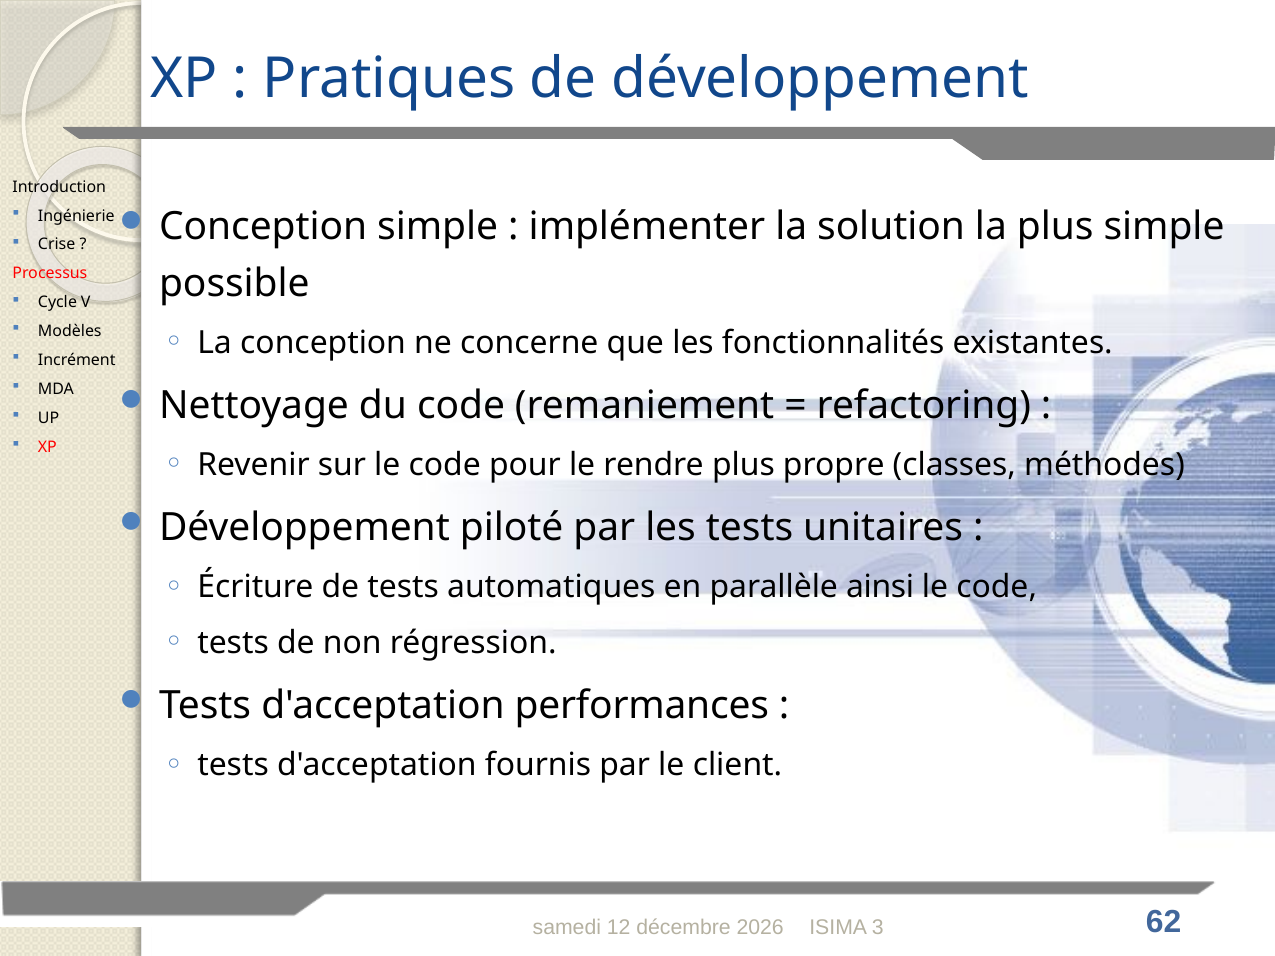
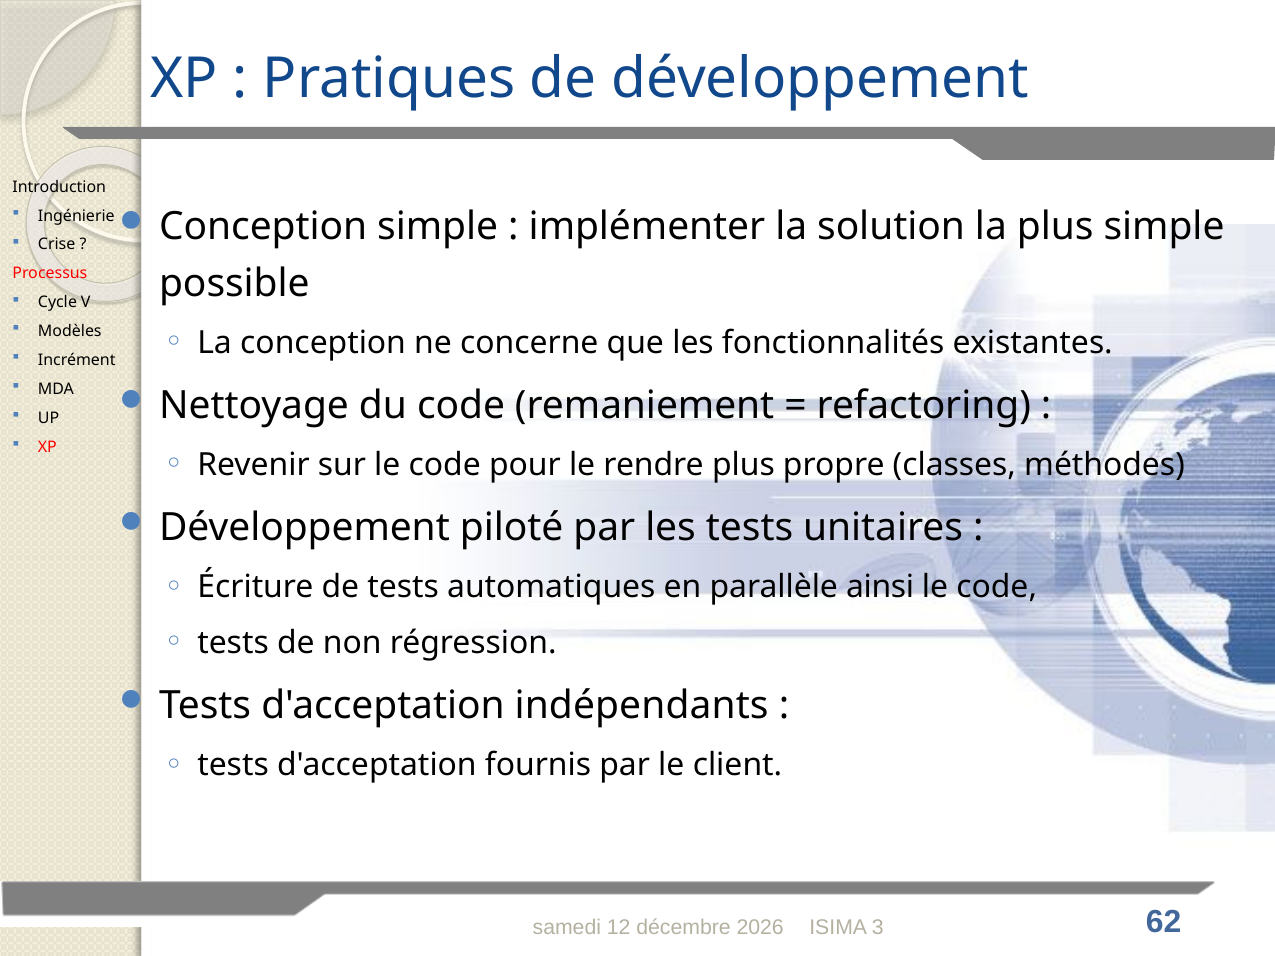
performances: performances -> indépendants (642, 706)
